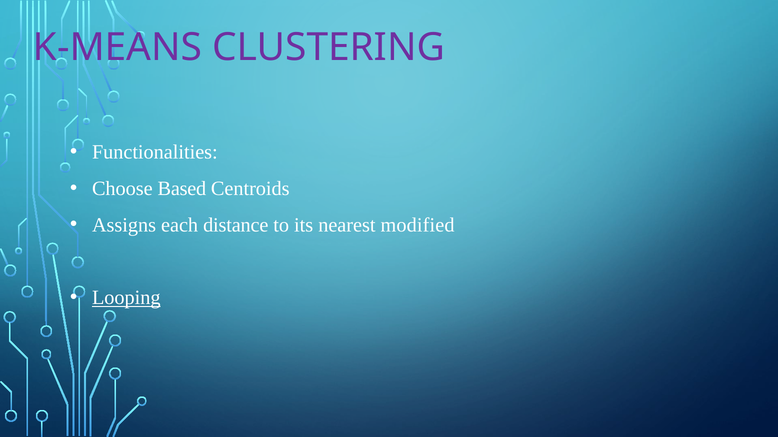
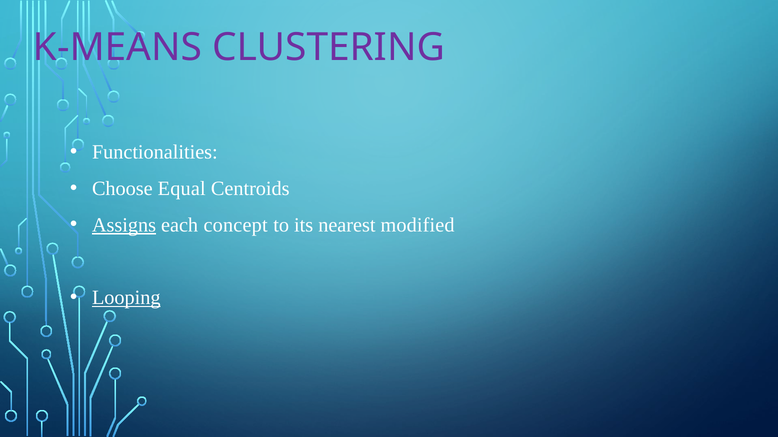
Based: Based -> Equal (182, 189)
Assigns underline: none -> present (124, 225)
distance: distance -> concept (236, 225)
